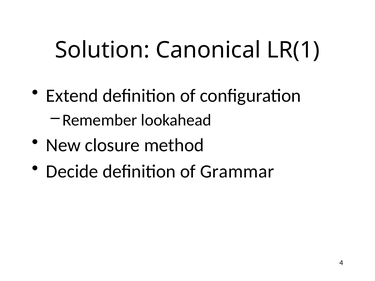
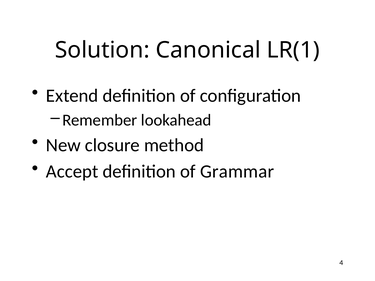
Decide: Decide -> Accept (72, 172)
